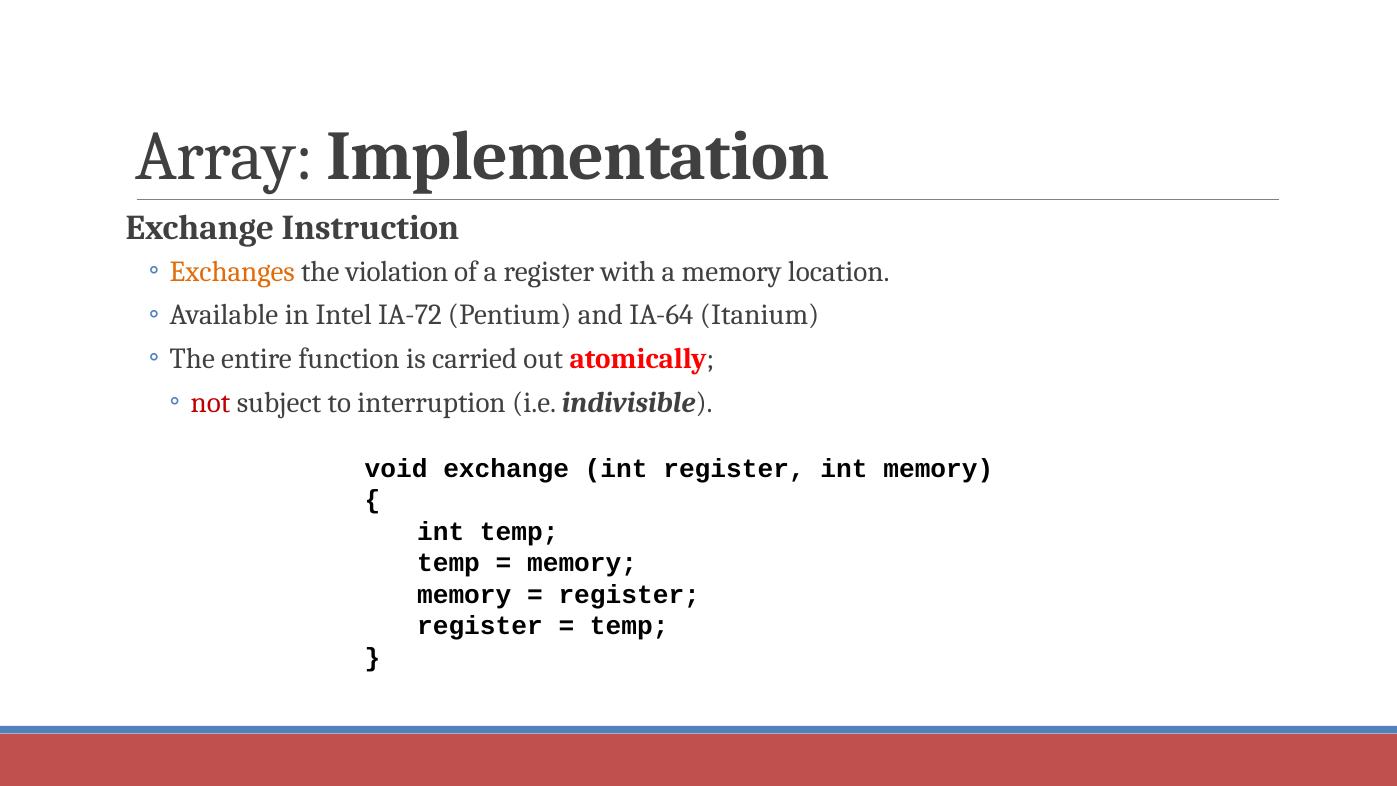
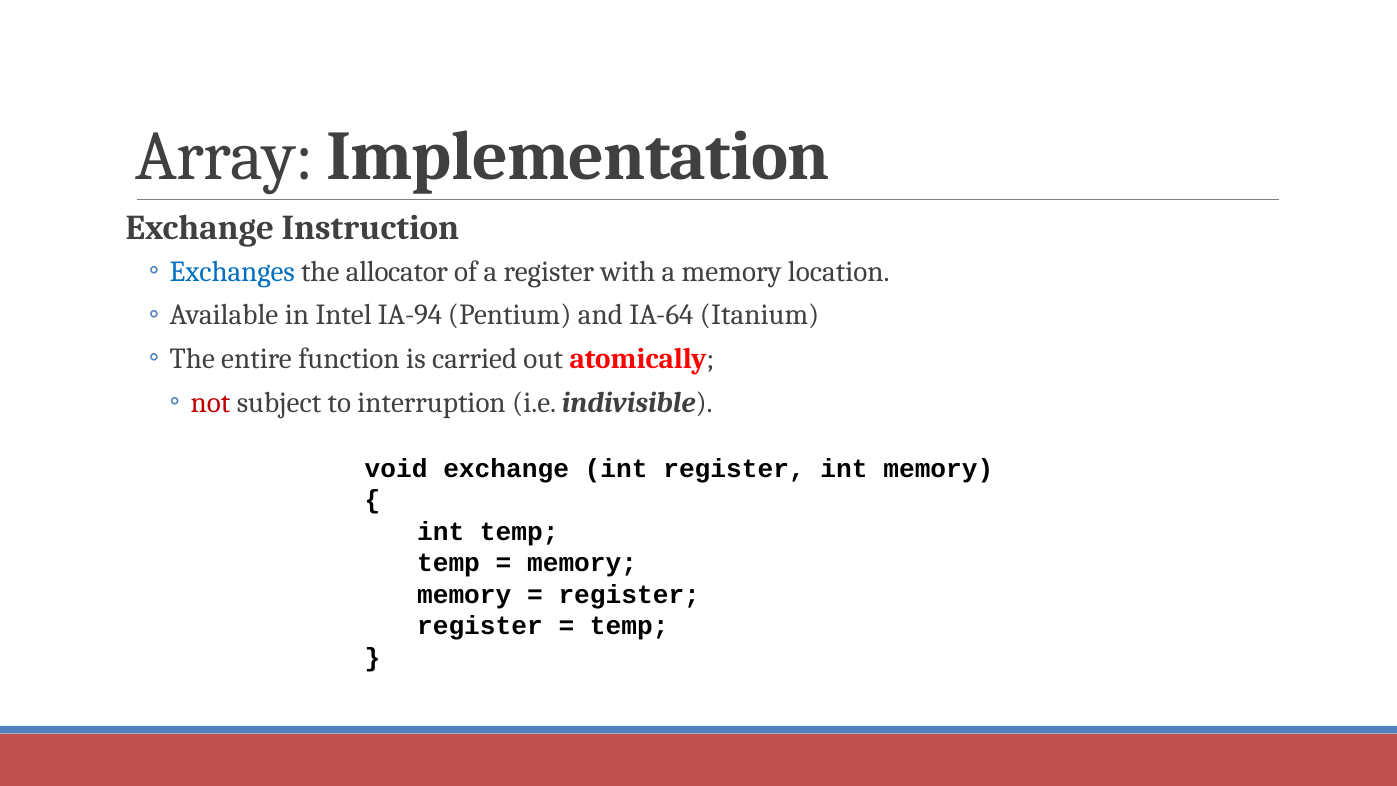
Exchanges colour: orange -> blue (232, 272)
violation: violation -> allocator (397, 272)
IA-72: IA-72 -> IA-94 (410, 315)
